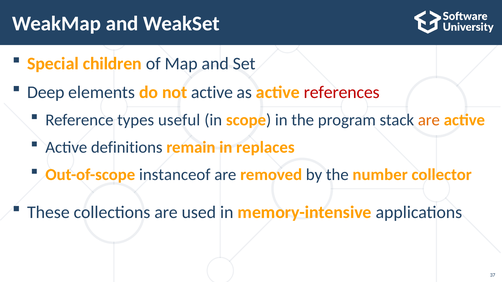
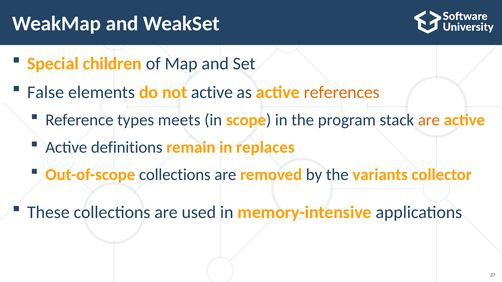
Deep: Deep -> False (46, 92)
references colour: red -> orange (342, 92)
useful: useful -> meets (179, 120)
Out-of-scope instanceof: instanceof -> collections (175, 175)
number: number -> variants (380, 175)
